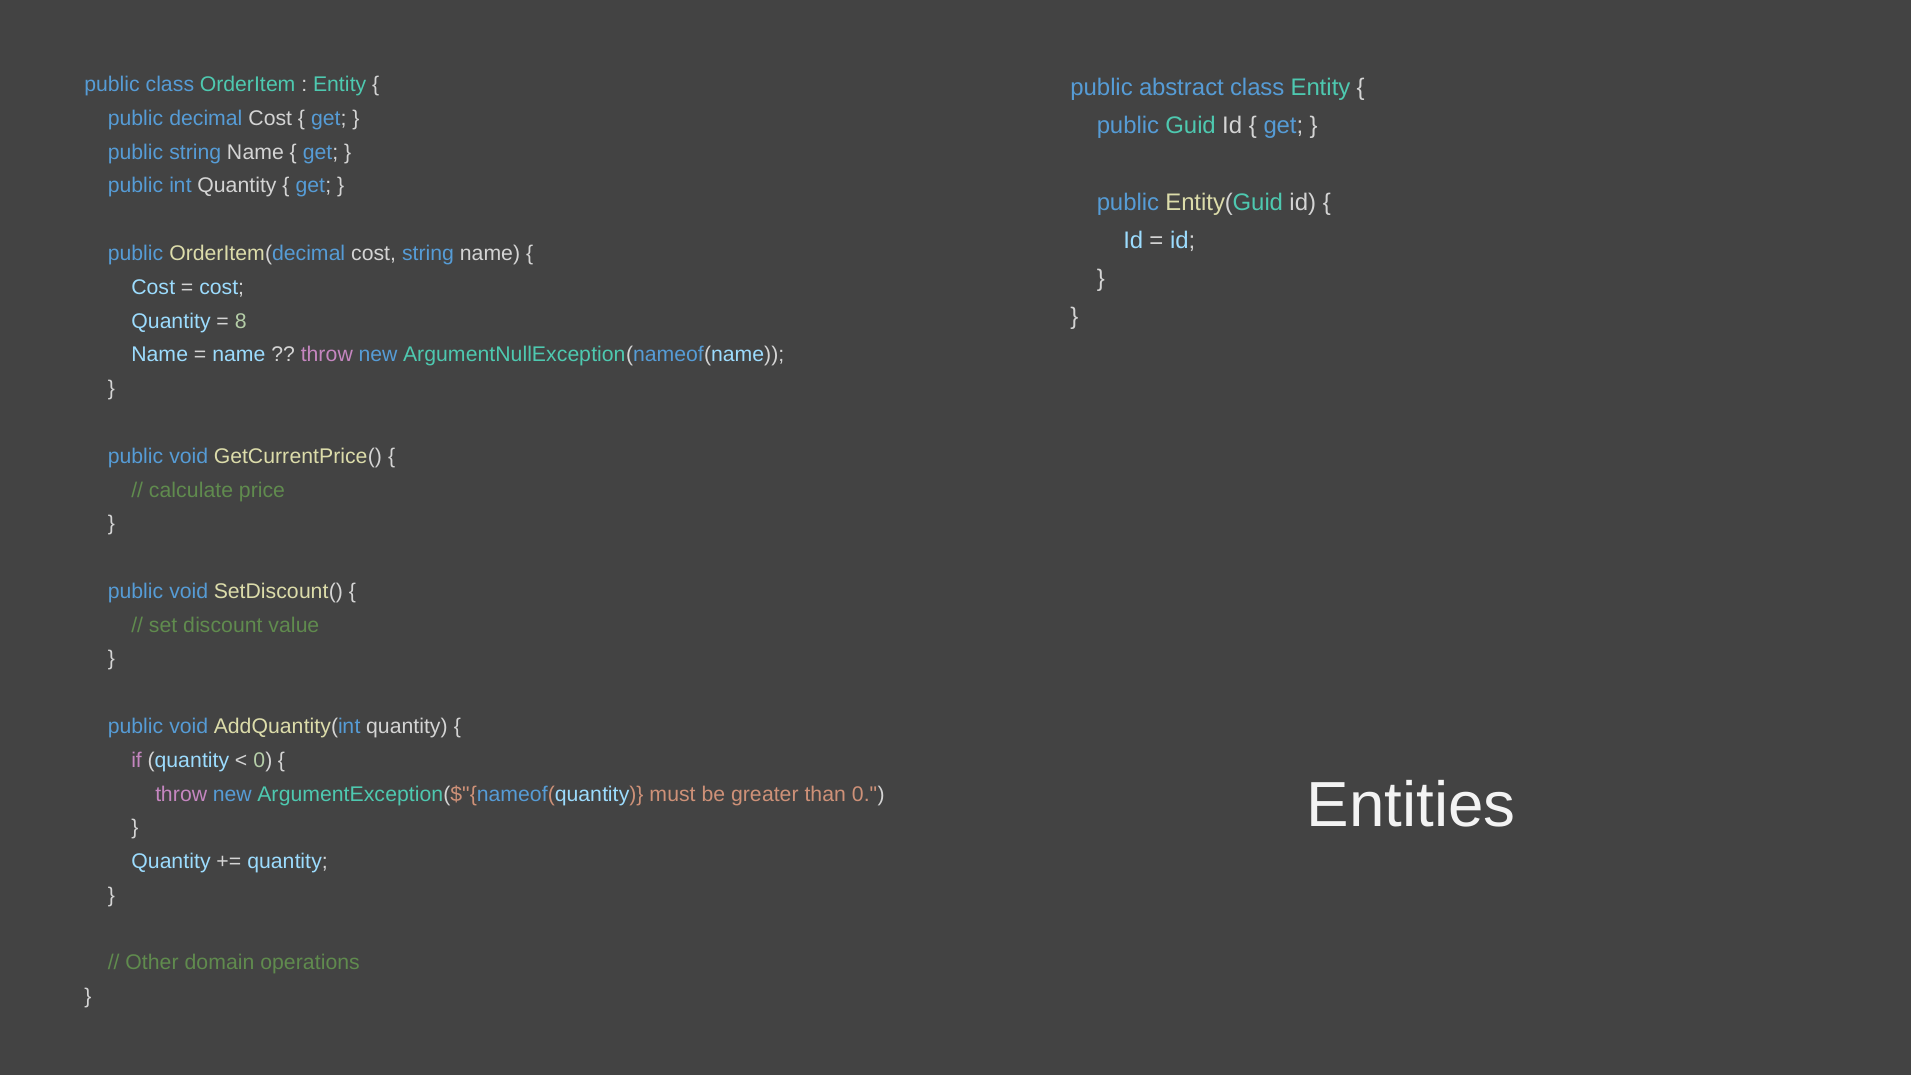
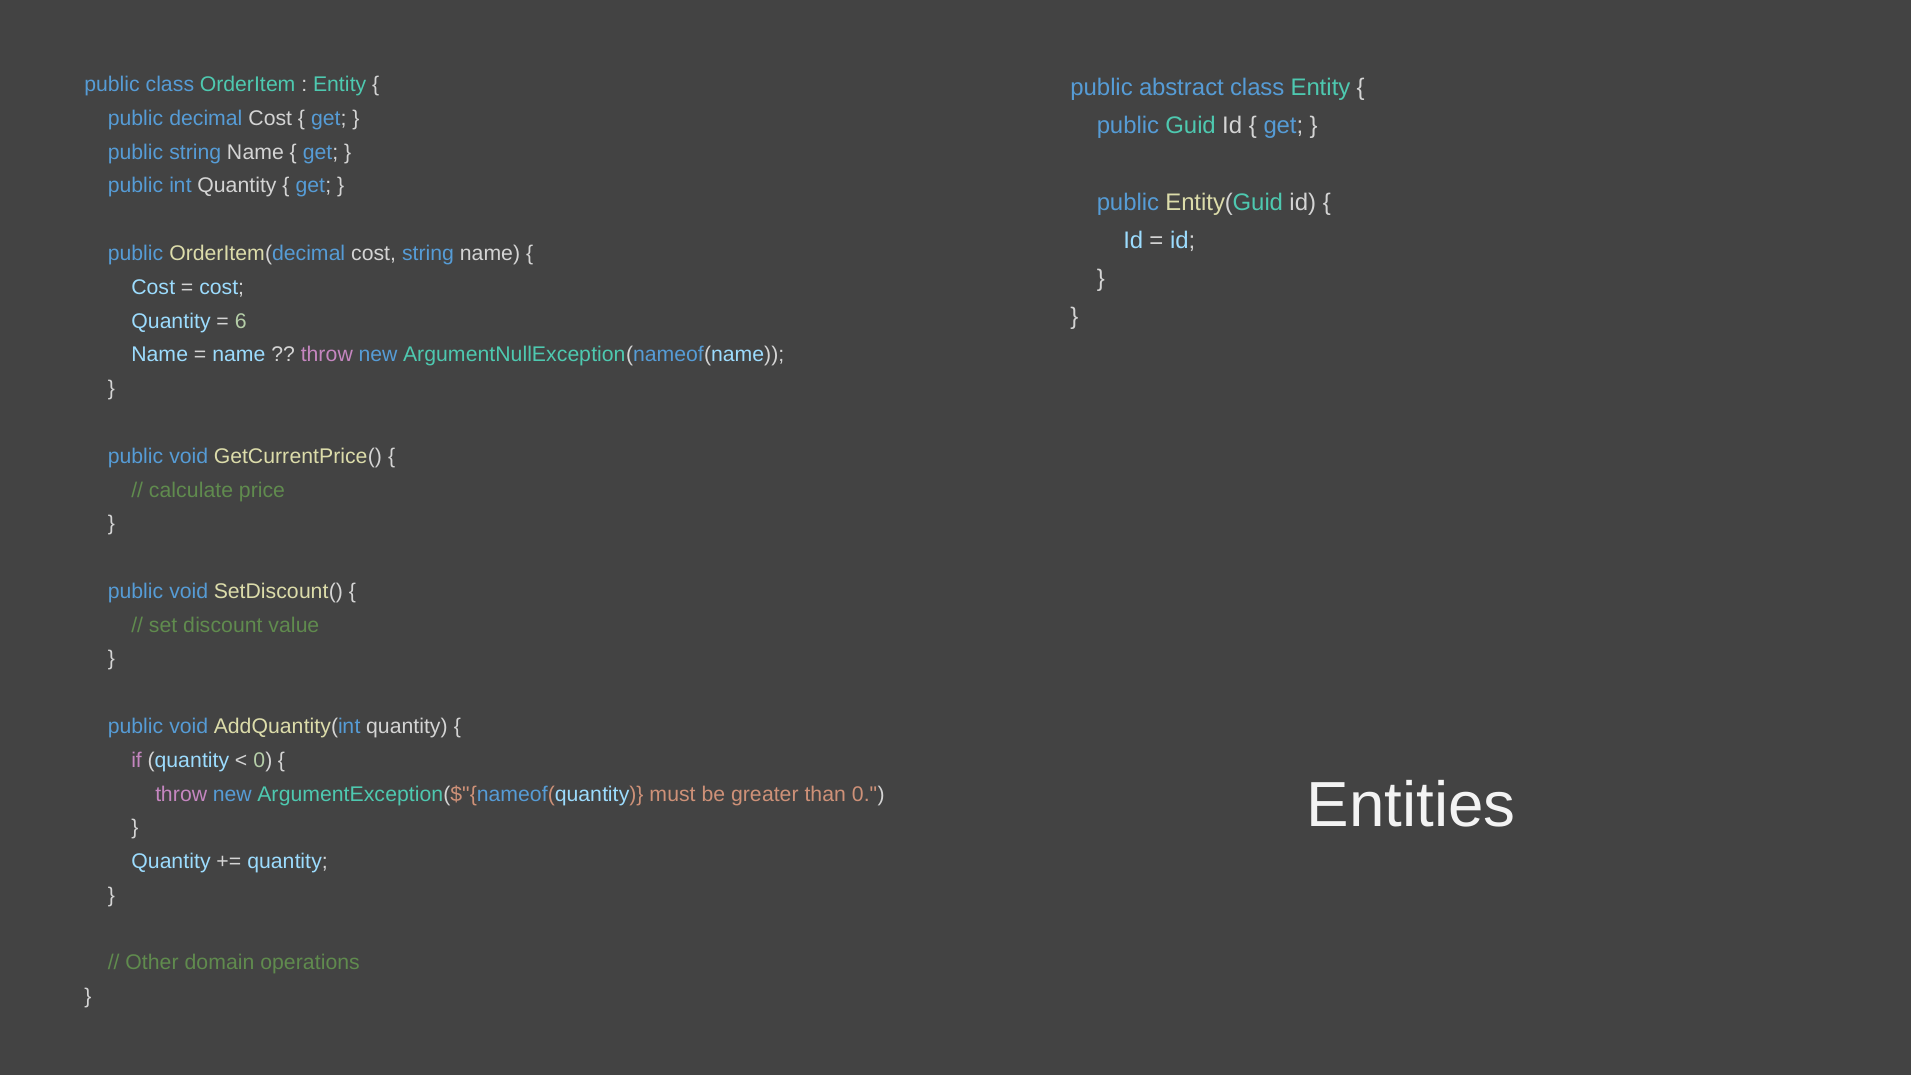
8: 8 -> 6 (241, 321)
